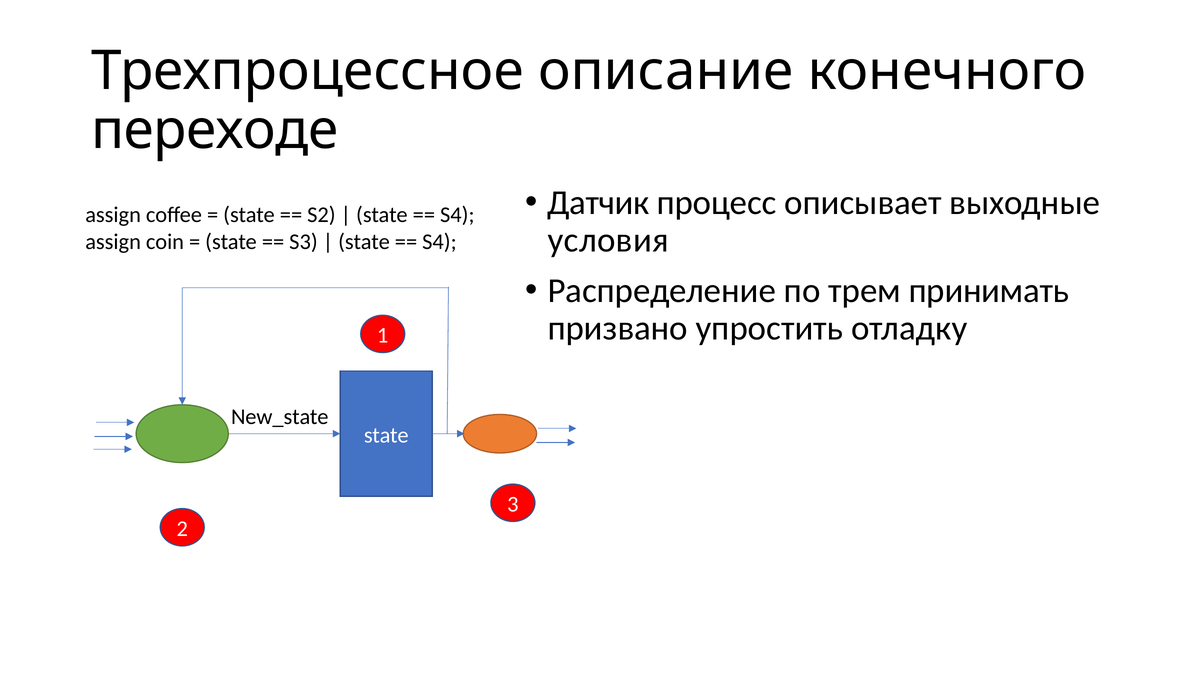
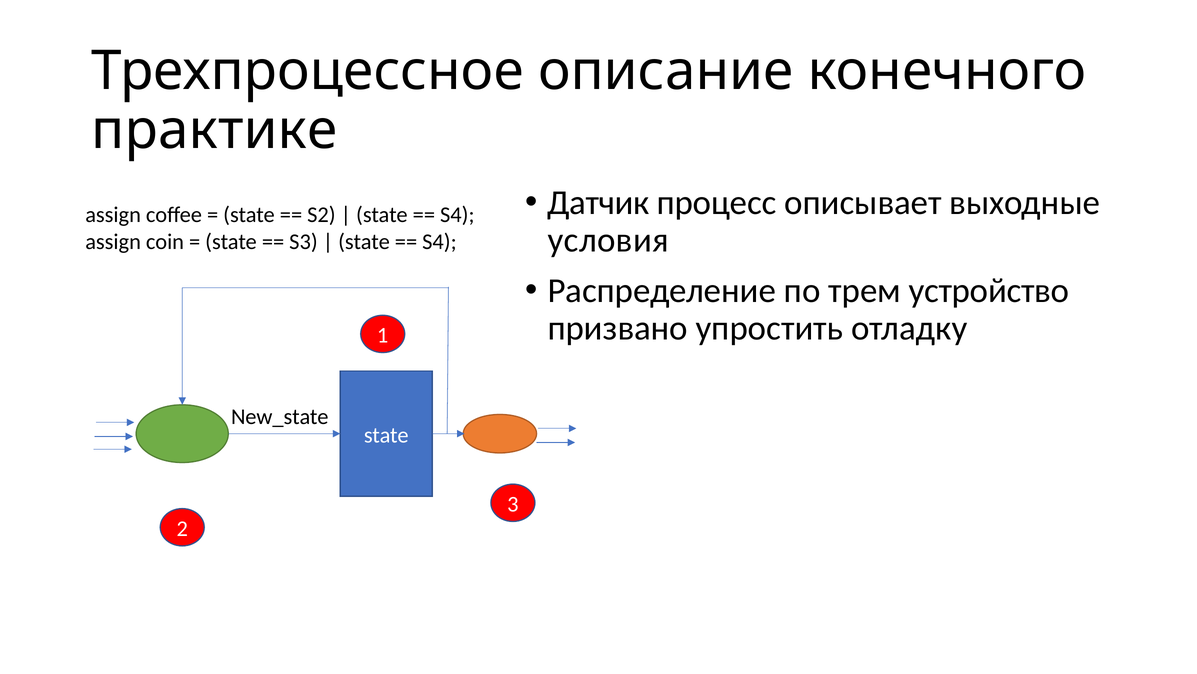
переходе: переходе -> практике (214, 130)
принимать: принимать -> устройство (989, 290)
